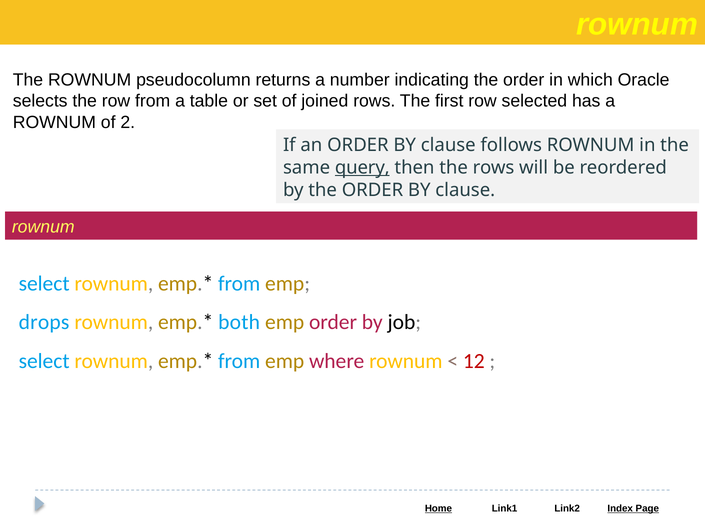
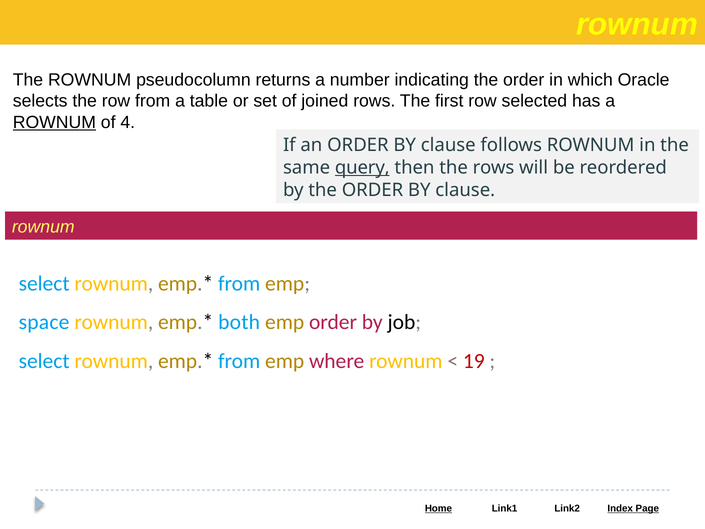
ROWNUM underline: none -> present (54, 122)
2: 2 -> 4 (128, 122)
drops: drops -> space (44, 322)
12: 12 -> 19 (474, 361)
